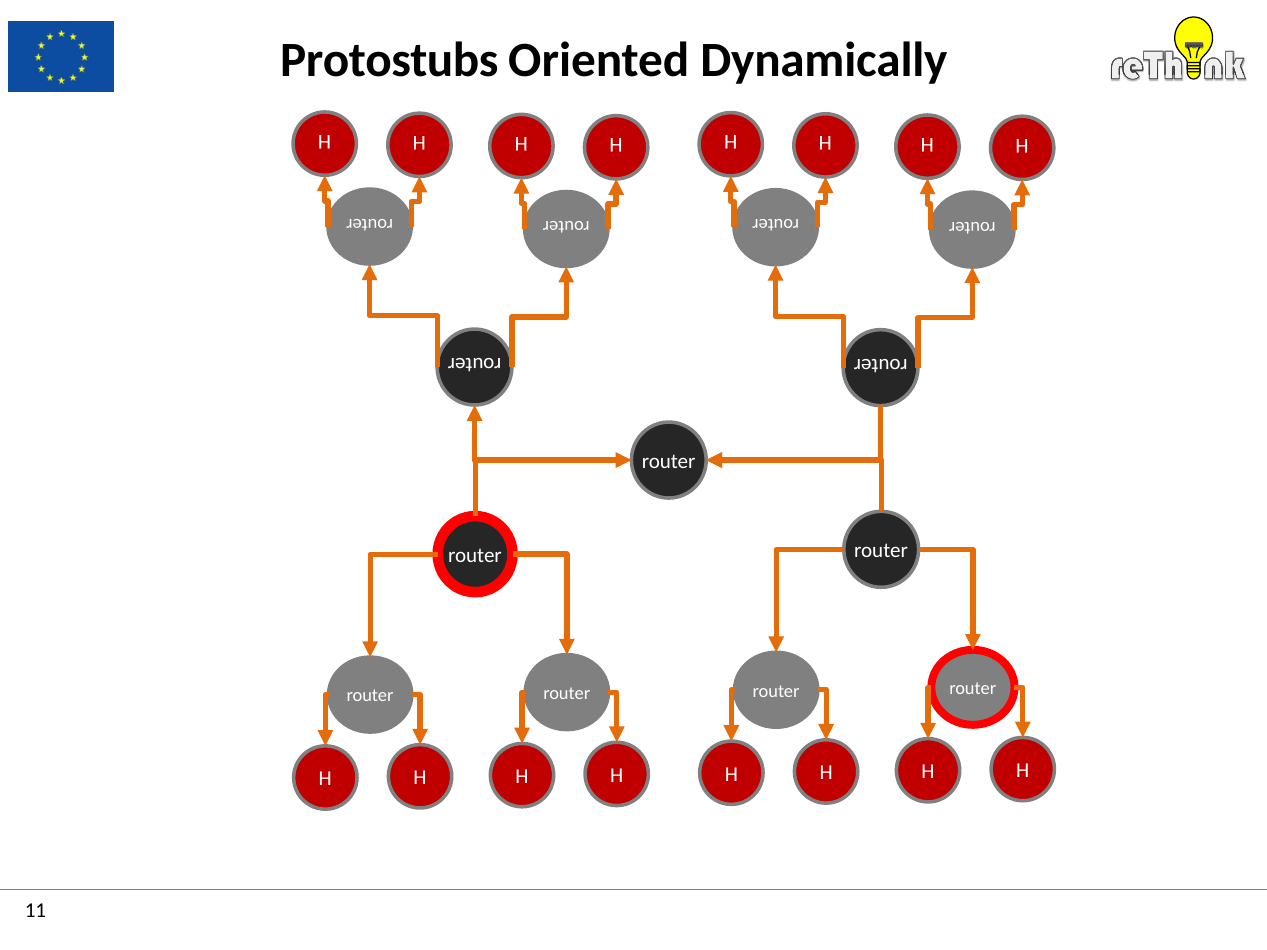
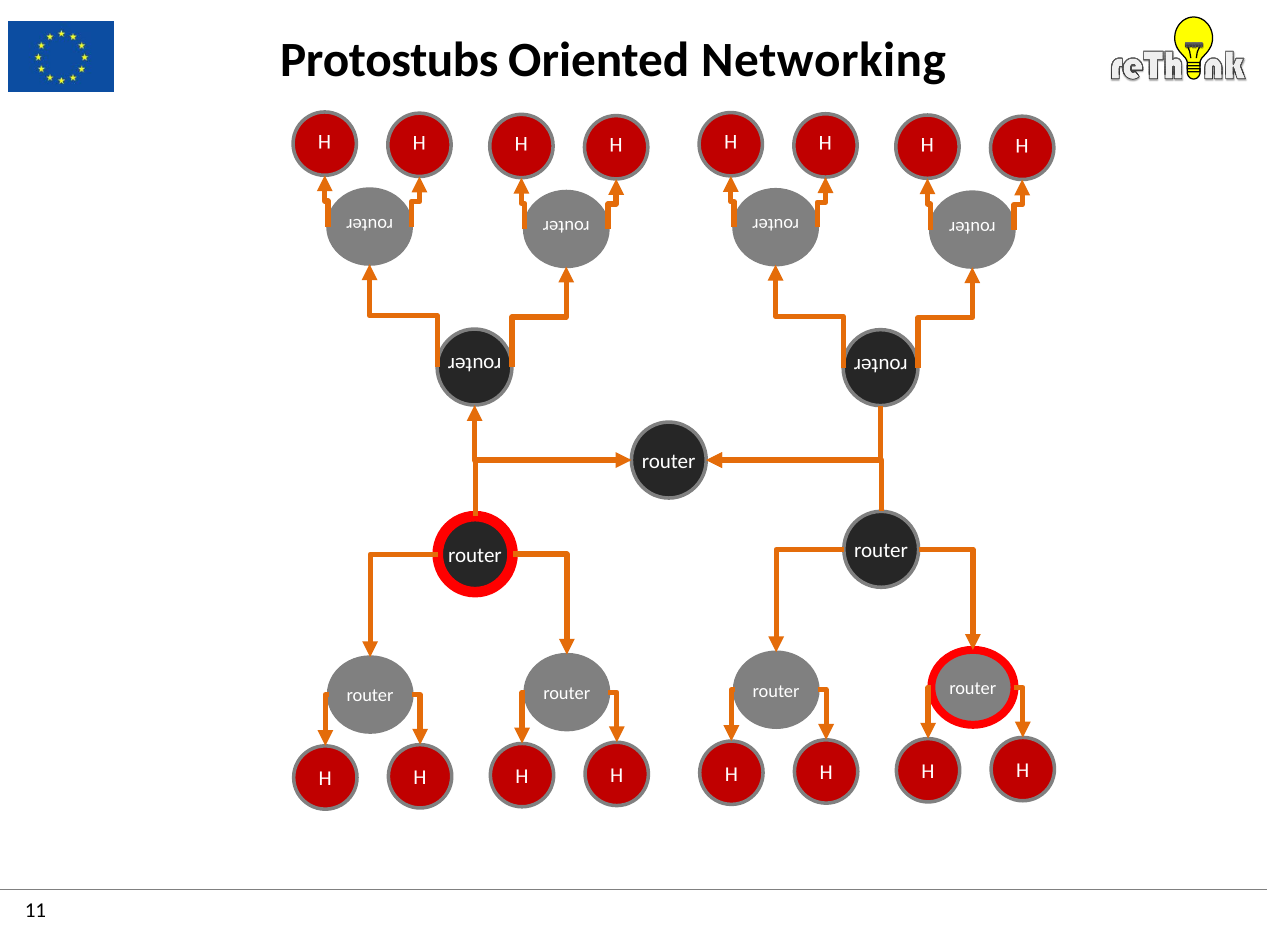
Dynamically: Dynamically -> Networking (824, 60)
